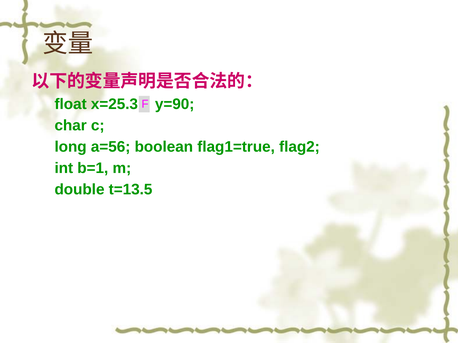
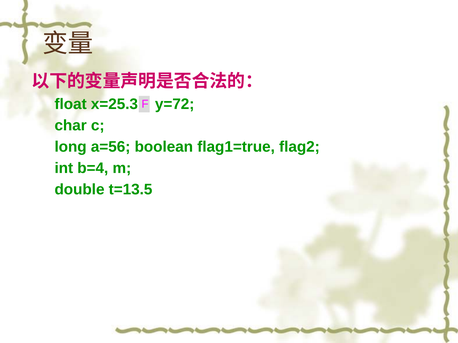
y=90: y=90 -> y=72 (175, 104)
b=1: b=1 -> b=4 (93, 168)
